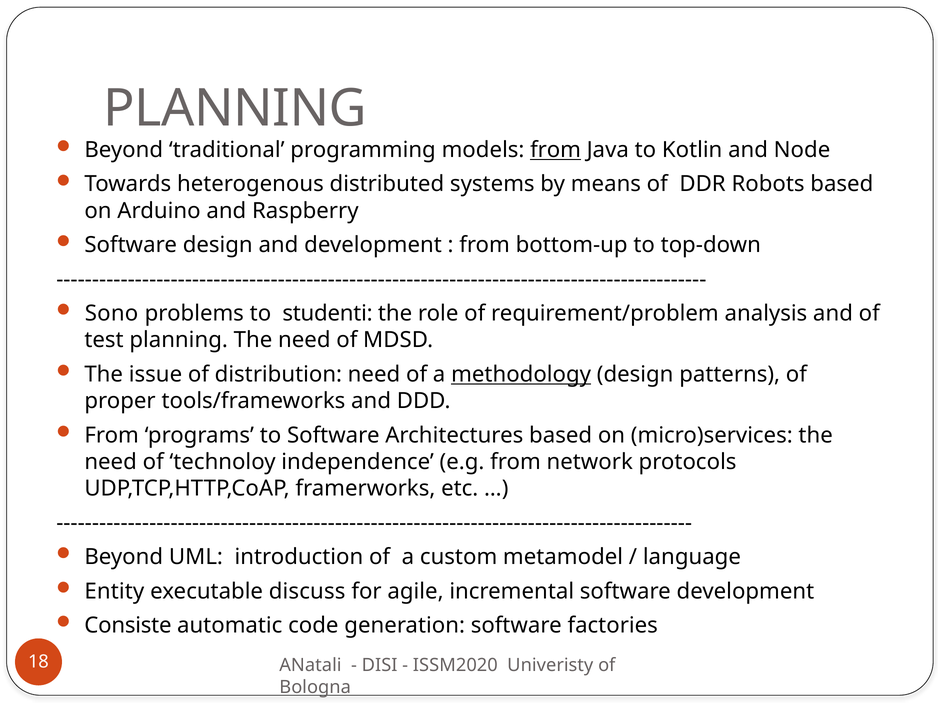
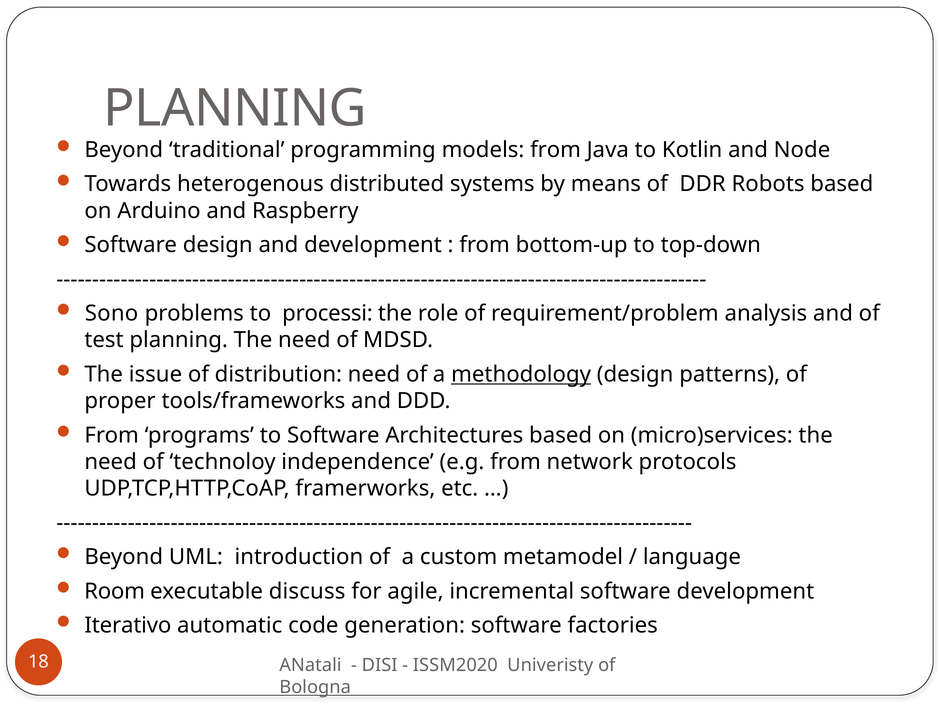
from underline: present -> none (556, 150)
studenti: studenti -> processi (328, 313)
Entity: Entity -> Room (115, 591)
Consiste: Consiste -> Iterativo (128, 625)
